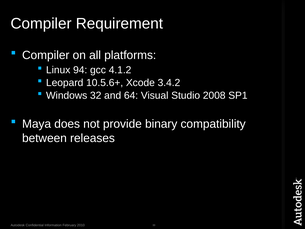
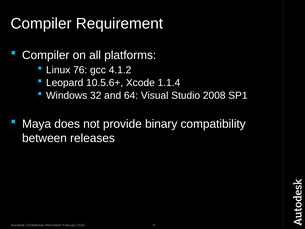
94: 94 -> 76 (80, 70)
3.4.2: 3.4.2 -> 1.1.4 (169, 83)
